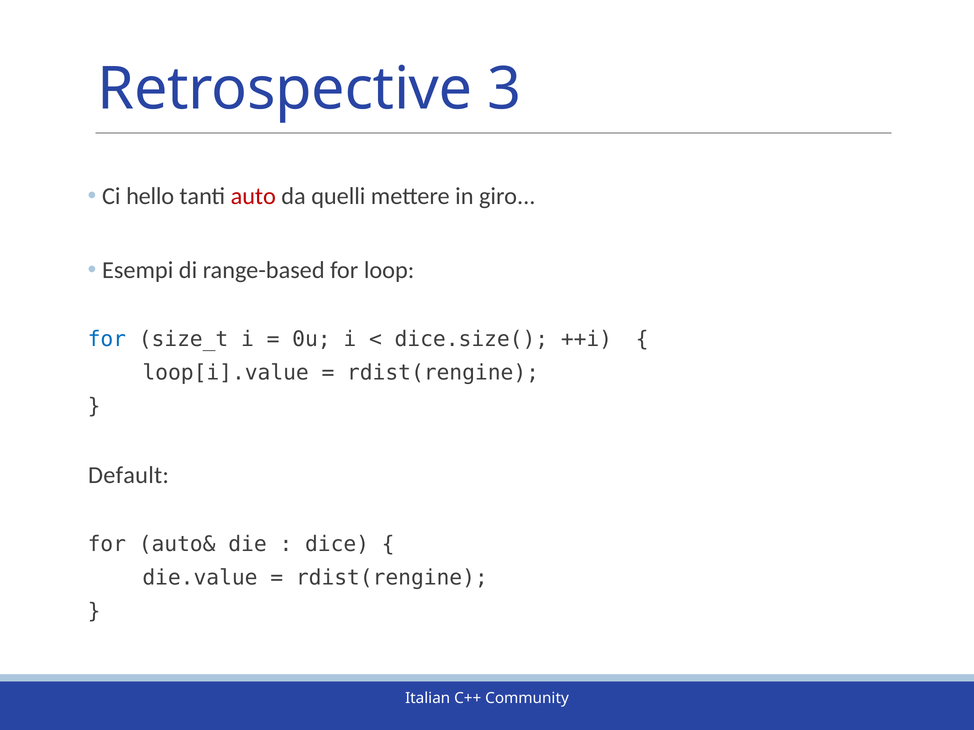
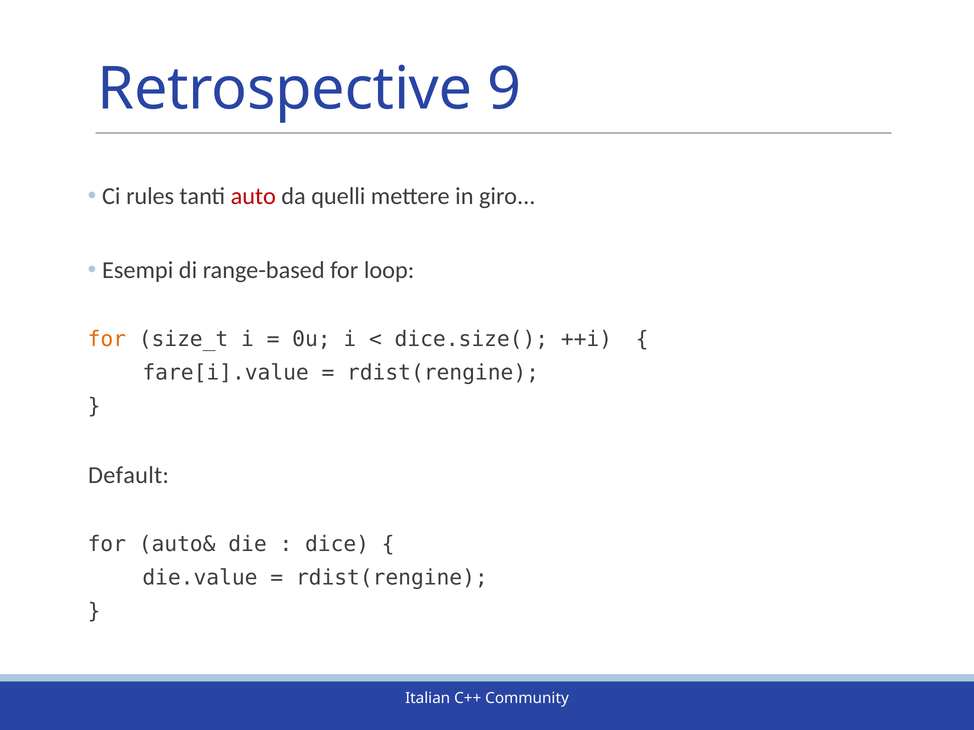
3: 3 -> 9 (504, 89)
hello: hello -> rules (150, 196)
for colour: blue -> orange (107, 339)
loop[i].value: loop[i].value -> fare[i].value (226, 373)
